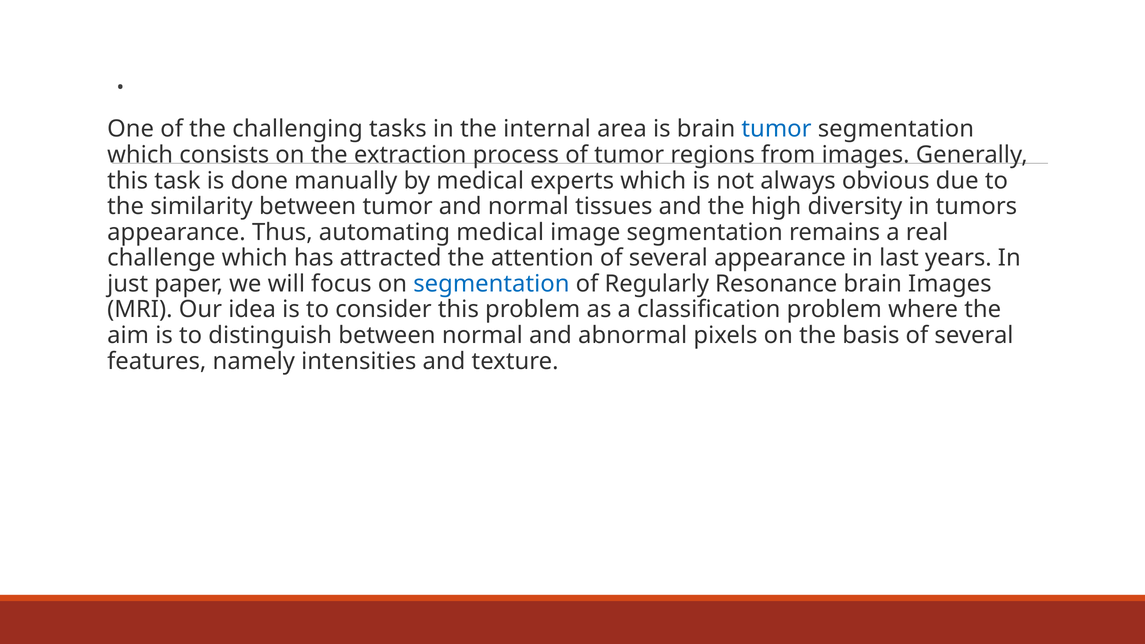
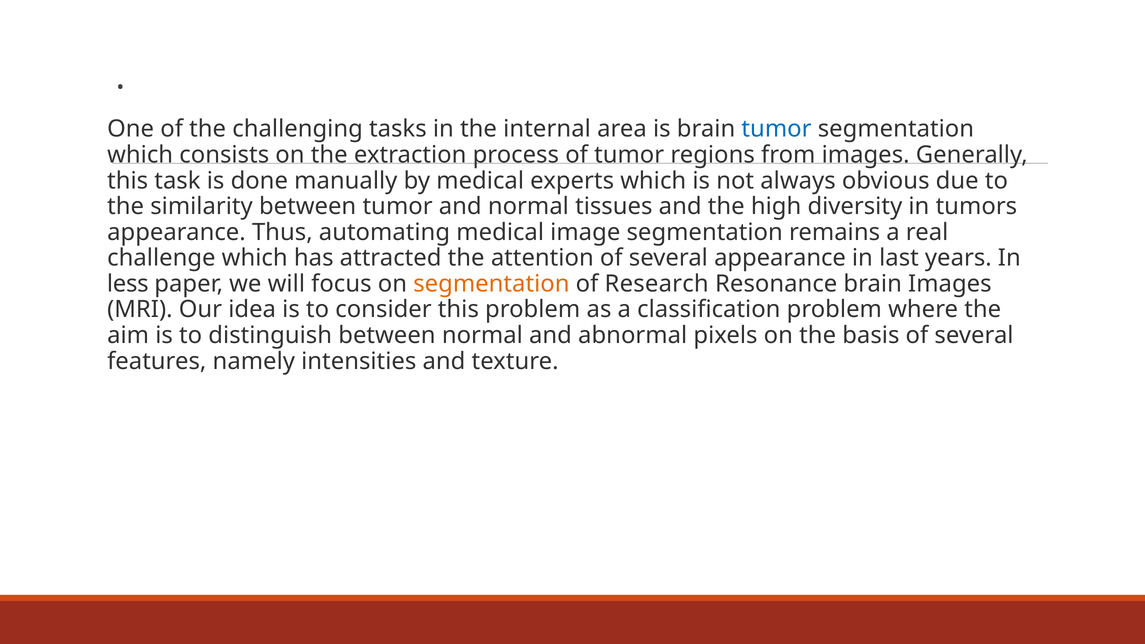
just: just -> less (128, 284)
segmentation colour: blue -> orange (491, 284)
Regularly: Regularly -> Research (657, 284)
